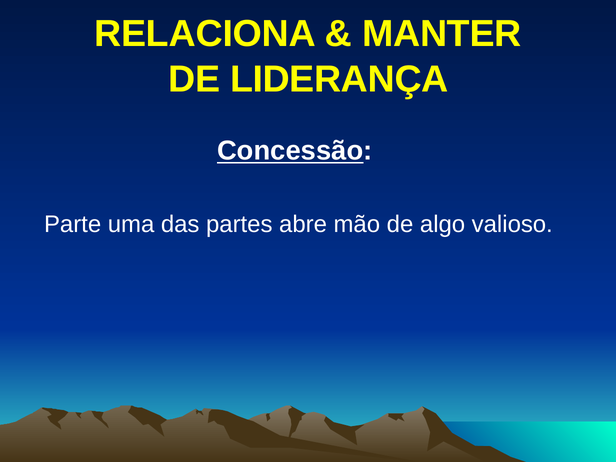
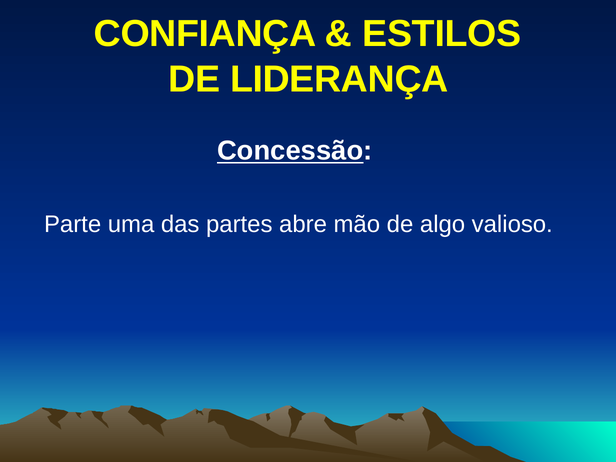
RELACIONA: RELACIONA -> CONFIANÇA (205, 34)
MANTER: MANTER -> ESTILOS (442, 34)
